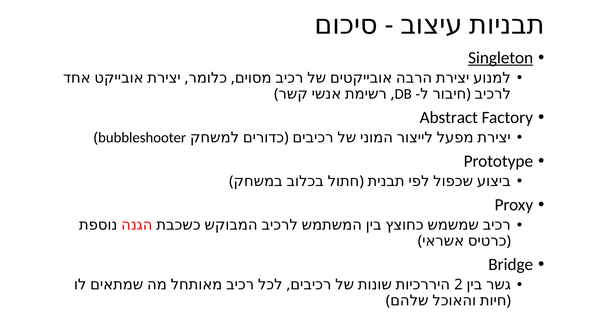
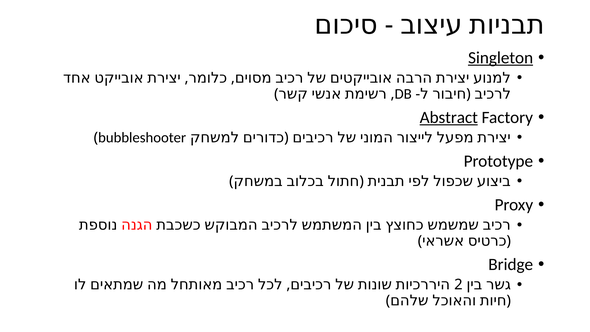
Abstract underline: none -> present (449, 117)
